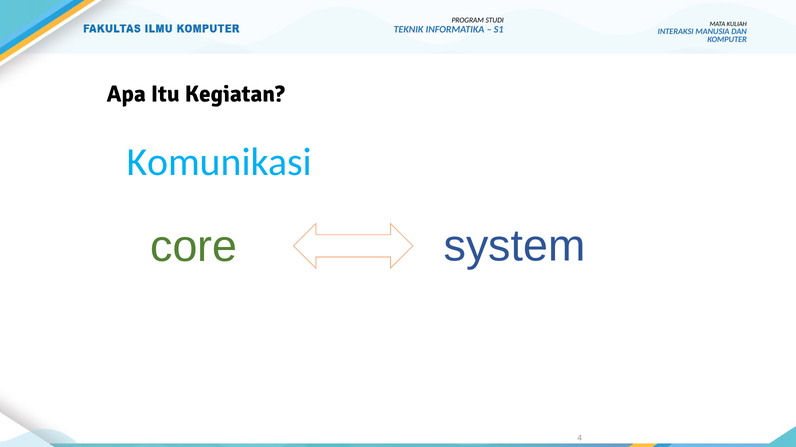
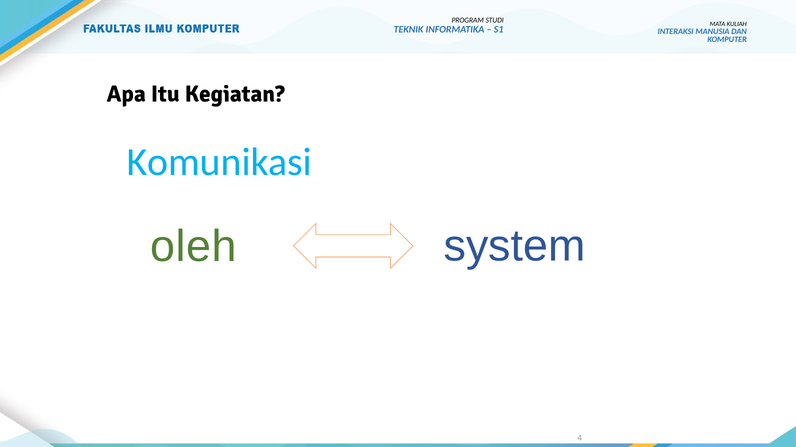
core: core -> oleh (193, 247)
